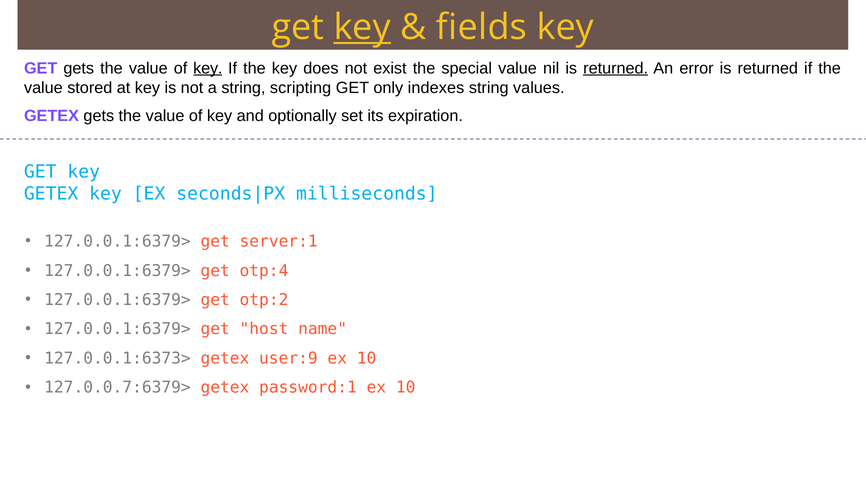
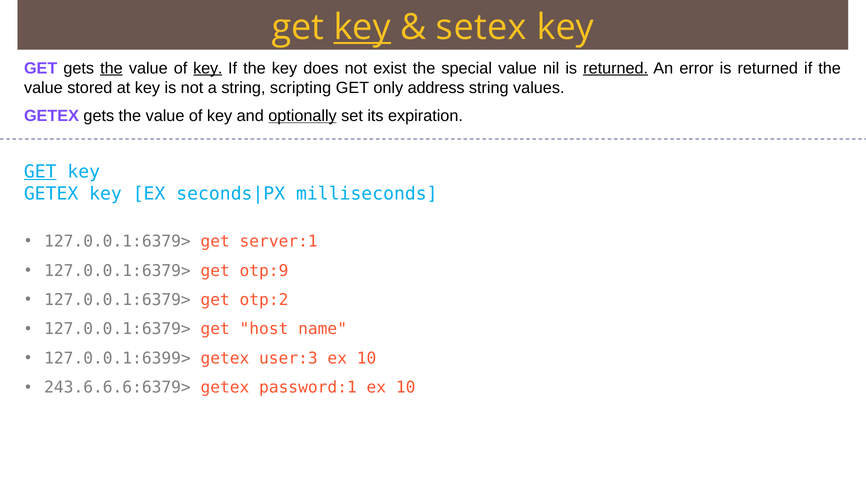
fields: fields -> setex (481, 27)
the underline: none -> present (111, 68)
indexes: indexes -> address (436, 88)
optionally underline: none -> present (303, 116)
GET underline: none -> present (40, 172)
otp:4: otp:4 -> otp:9 (264, 271)
127.0.0.1:6373>: 127.0.0.1:6373> -> 127.0.0.1:6399> (117, 358)
user:9: user:9 -> user:3 (288, 358)
127.0.0.7:6379>: 127.0.0.7:6379> -> 243.6.6.6:6379> (117, 388)
